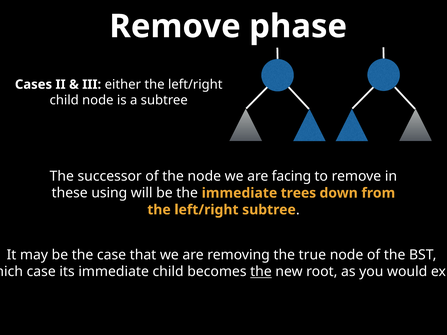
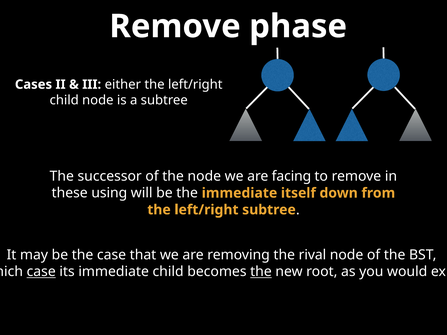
trees: trees -> itself (298, 193)
true: true -> rival (312, 255)
case underline: none -> present (41, 272)
